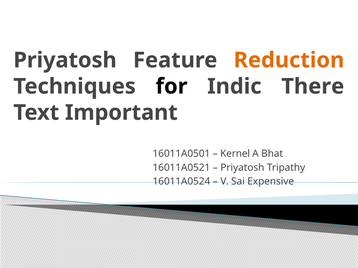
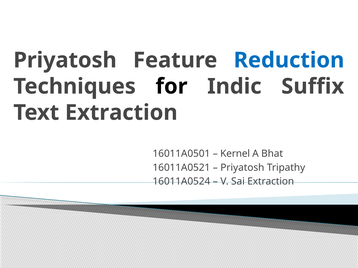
Reduction colour: orange -> blue (289, 60)
There: There -> Suffix (313, 87)
Text Important: Important -> Extraction (121, 113)
Sai Expensive: Expensive -> Extraction (271, 182)
